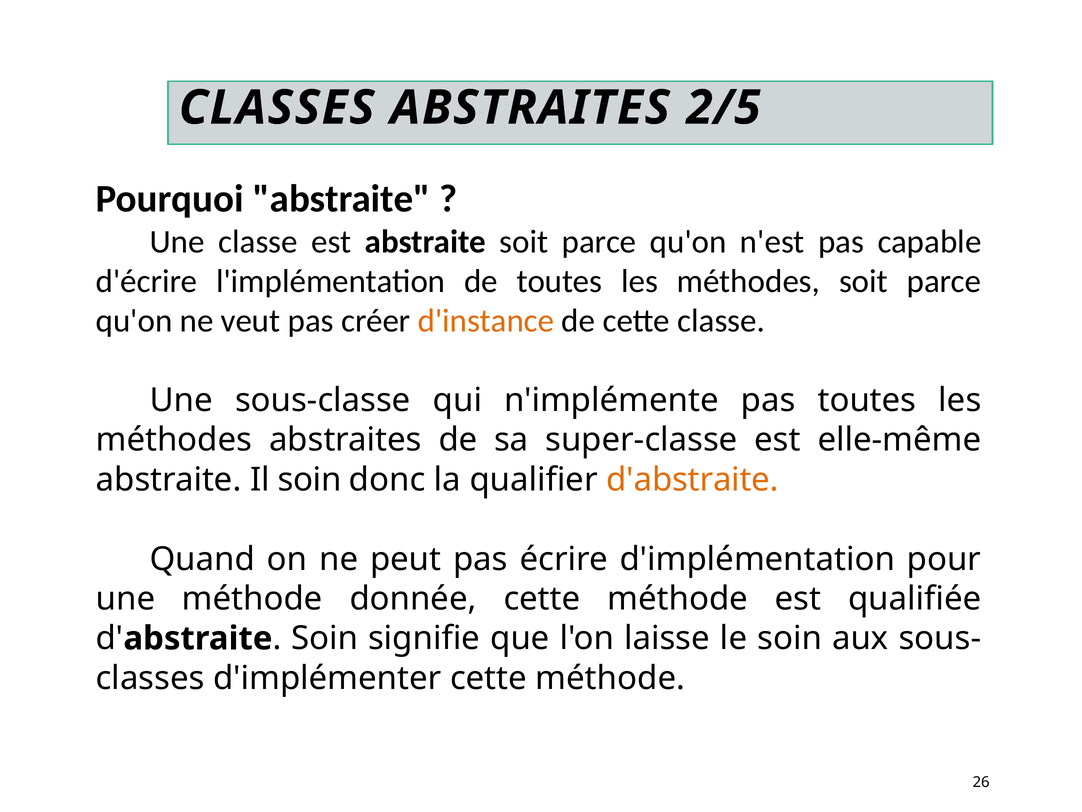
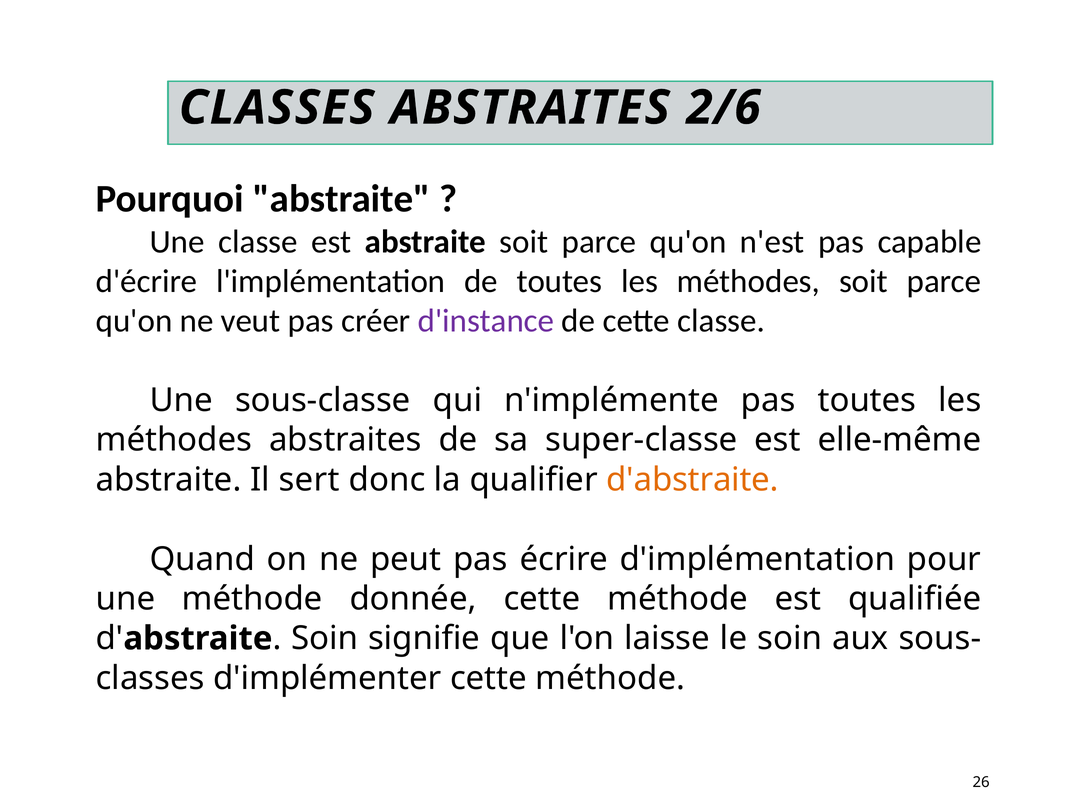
2/5: 2/5 -> 2/6 (723, 108)
d'instance colour: orange -> purple (486, 321)
Il soin: soin -> sert (309, 479)
